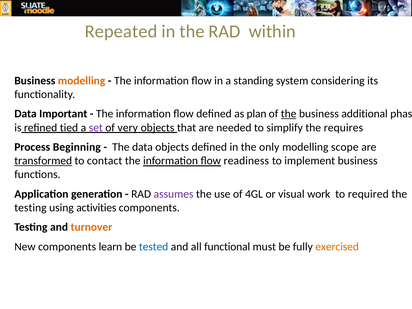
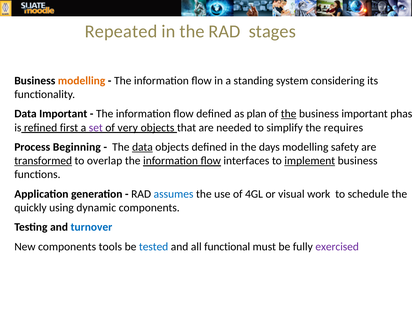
within: within -> stages (272, 31)
business additional: additional -> important (365, 114)
tied: tied -> first (69, 128)
data underline: none -> present (142, 147)
only: only -> days (269, 147)
scope: scope -> safety (345, 147)
contact: contact -> overlap (105, 161)
readiness: readiness -> interfaces (246, 161)
implement underline: none -> present (310, 161)
assumes colour: purple -> blue (174, 194)
required: required -> schedule (368, 194)
testing: testing -> quickly (30, 208)
activities: activities -> dynamic (96, 208)
turnover colour: orange -> blue (91, 227)
learn: learn -> tools (110, 247)
exercised colour: orange -> purple (337, 247)
